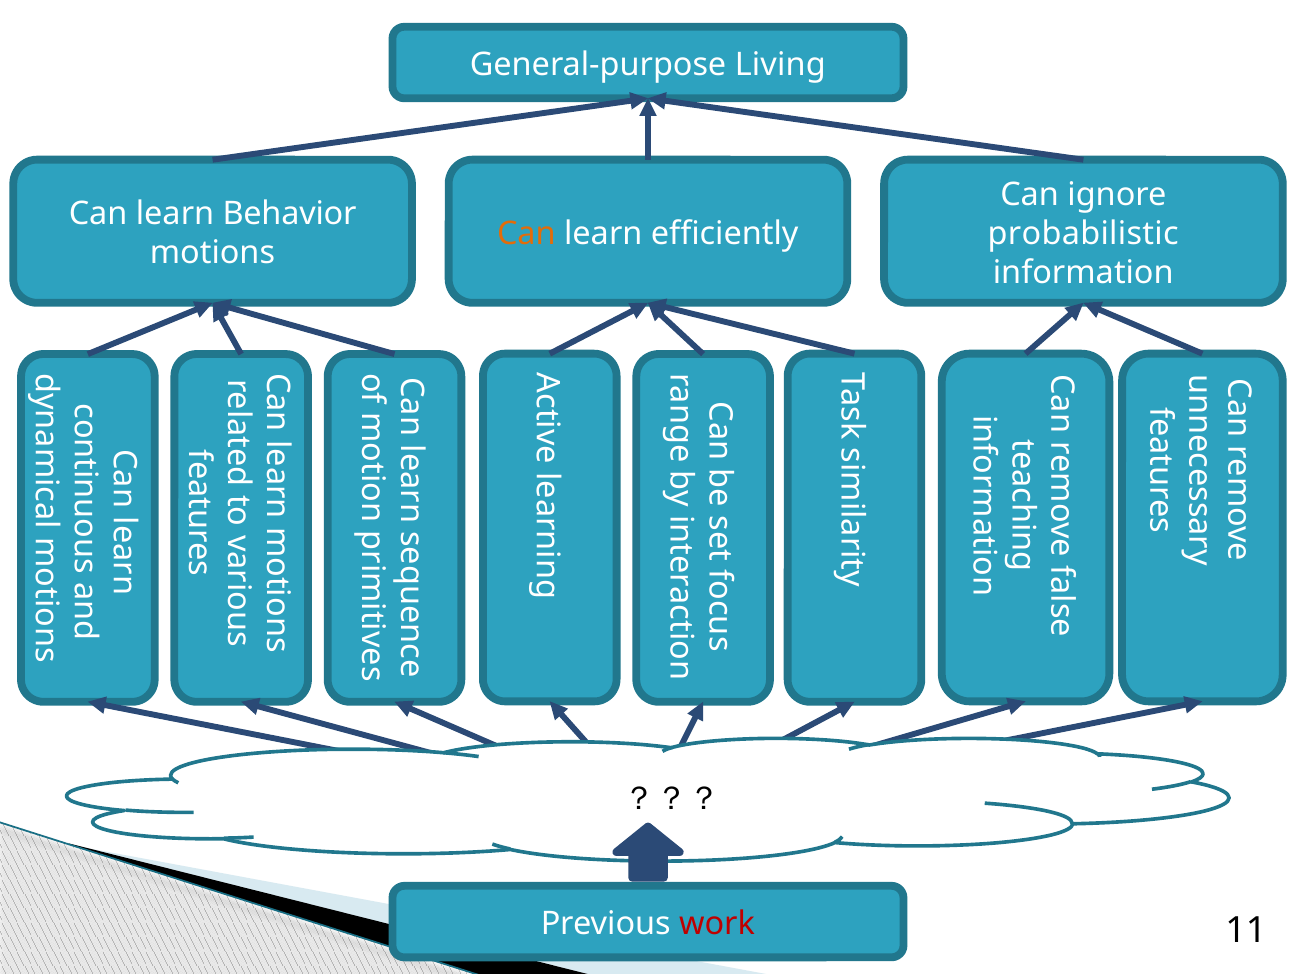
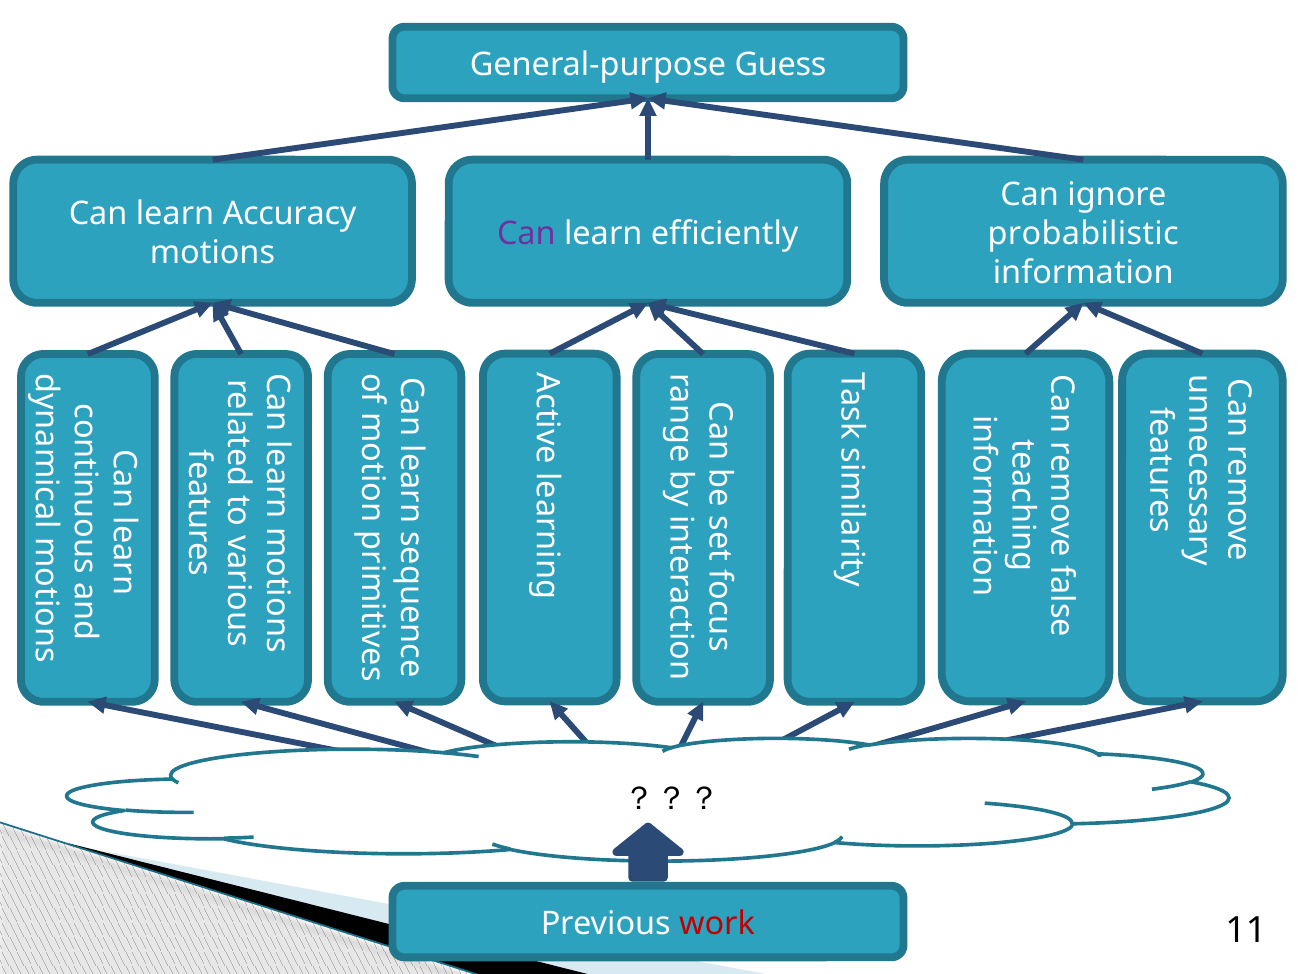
Living: Living -> Guess (780, 65)
Behavior: Behavior -> Accuracy (290, 214)
Can colour: orange -> purple (526, 233)
